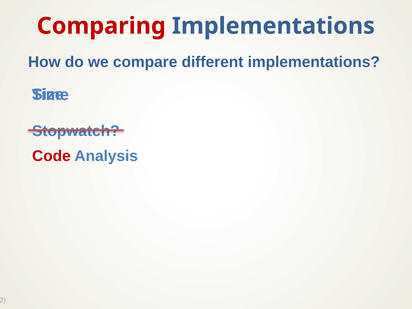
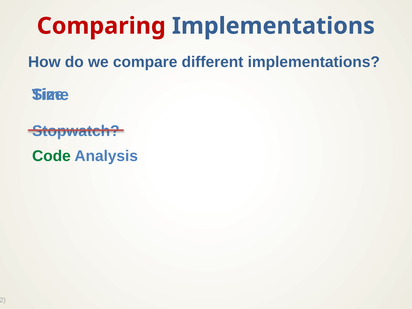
Code colour: red -> green (51, 156)
